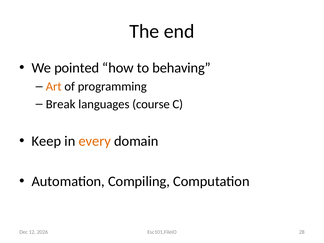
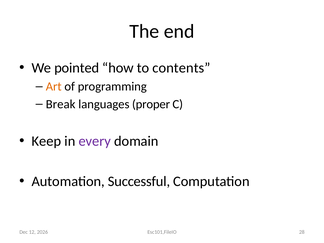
behaving: behaving -> contents (181, 68)
course: course -> proper (151, 104)
every colour: orange -> purple (95, 141)
Compiling: Compiling -> Successful (139, 181)
